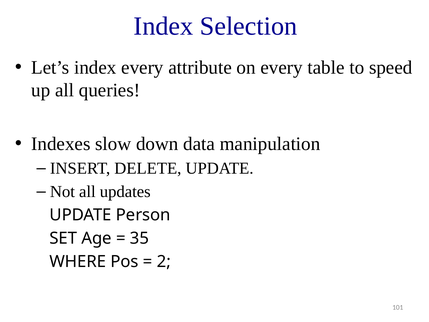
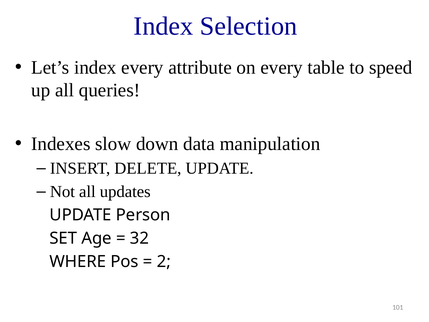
35: 35 -> 32 (139, 238)
